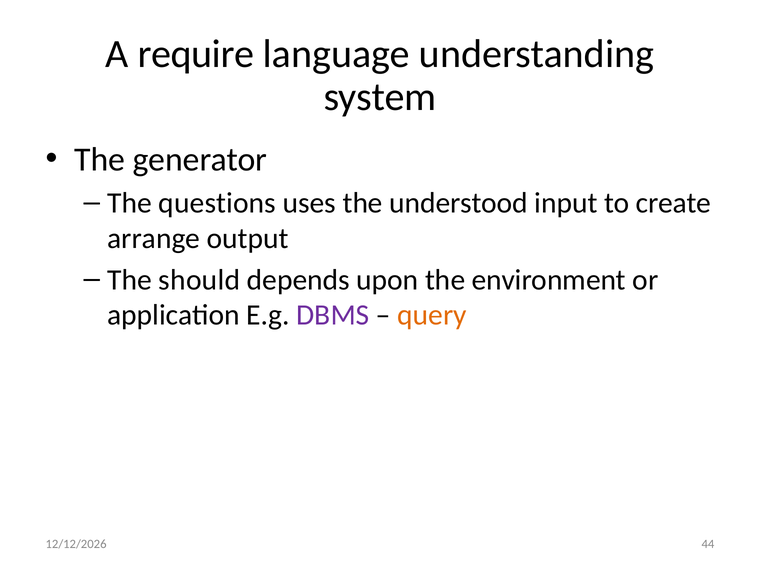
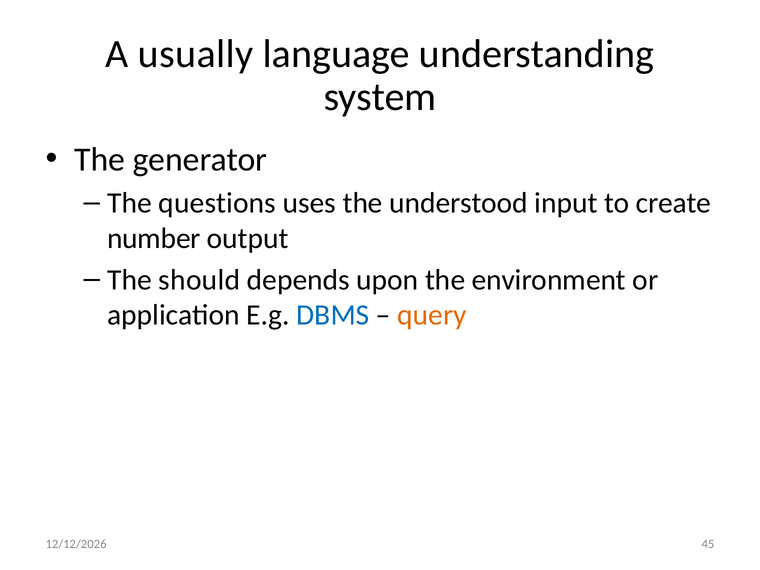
require: require -> usually (196, 54)
arrange: arrange -> number (154, 238)
DBMS colour: purple -> blue (333, 315)
44: 44 -> 45 (708, 544)
